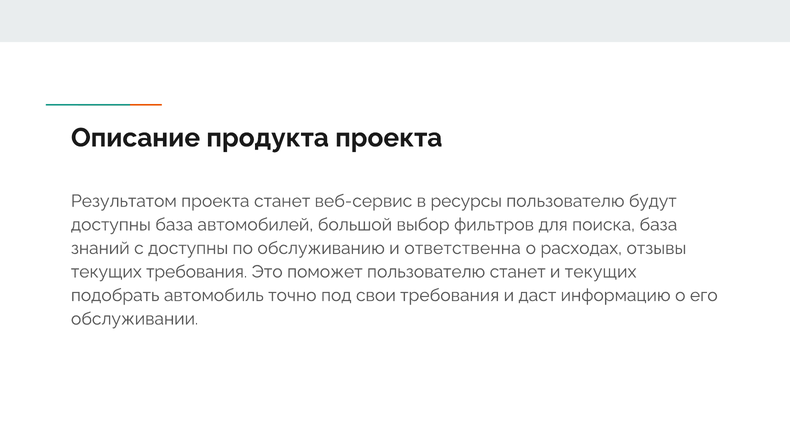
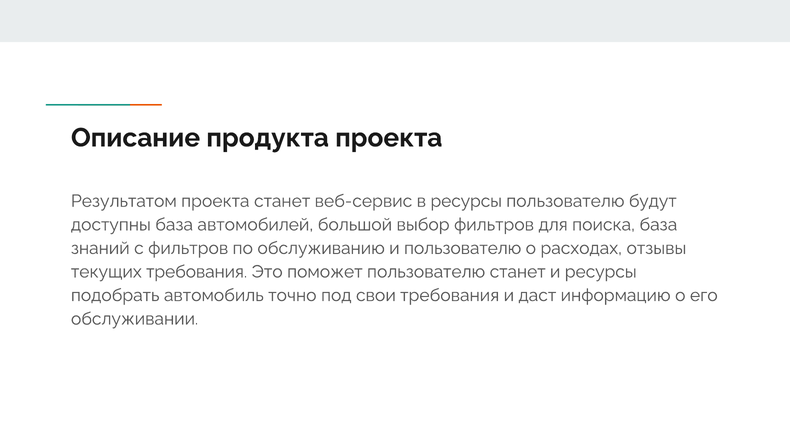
с доступны: доступны -> фильтров (188, 248)
и ответственна: ответственна -> пользователю (463, 248)
и текущих: текущих -> ресурсы (601, 272)
